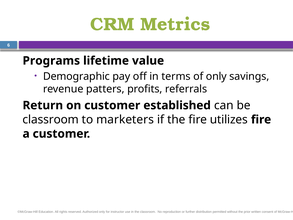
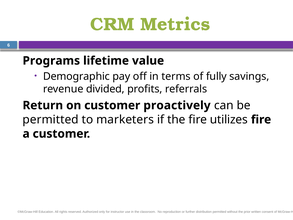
of only: only -> fully (216, 76)
patters: patters -> divided (105, 89)
established: established -> proactively (177, 105)
classroom: classroom -> permitted (51, 119)
